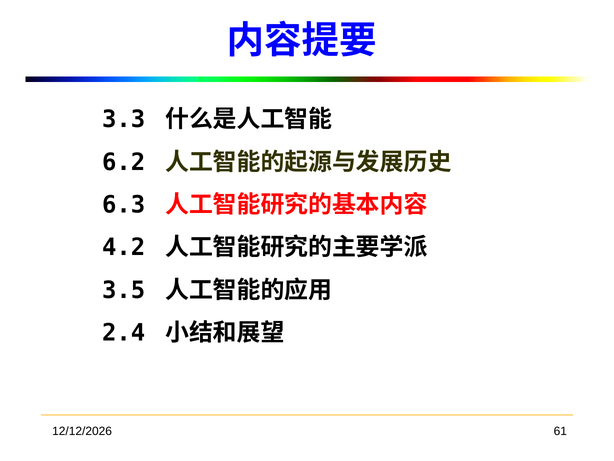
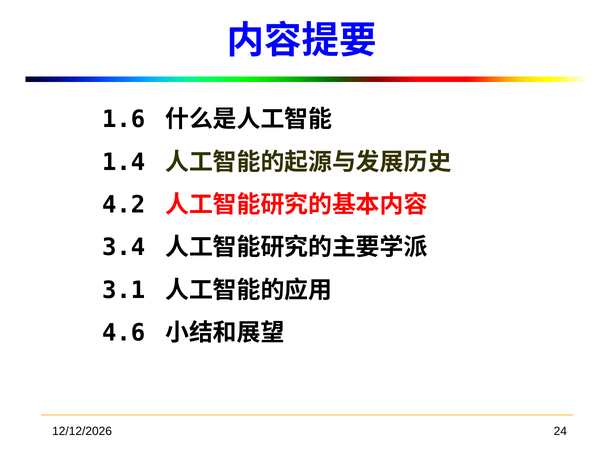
3.3: 3.3 -> 1.6 (124, 119)
6.2: 6.2 -> 1.4 (124, 162)
6.3: 6.3 -> 4.2 (124, 205)
4.2: 4.2 -> 3.4 (124, 247)
3.5: 3.5 -> 3.1 (124, 290)
2.4: 2.4 -> 4.6 (124, 333)
61: 61 -> 24 (560, 431)
